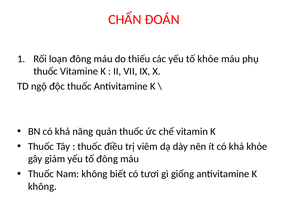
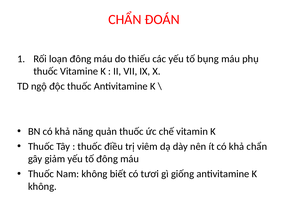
tố khỏe: khỏe -> bụng (208, 59)
khả khỏe: khỏe -> chẩn (257, 146)
